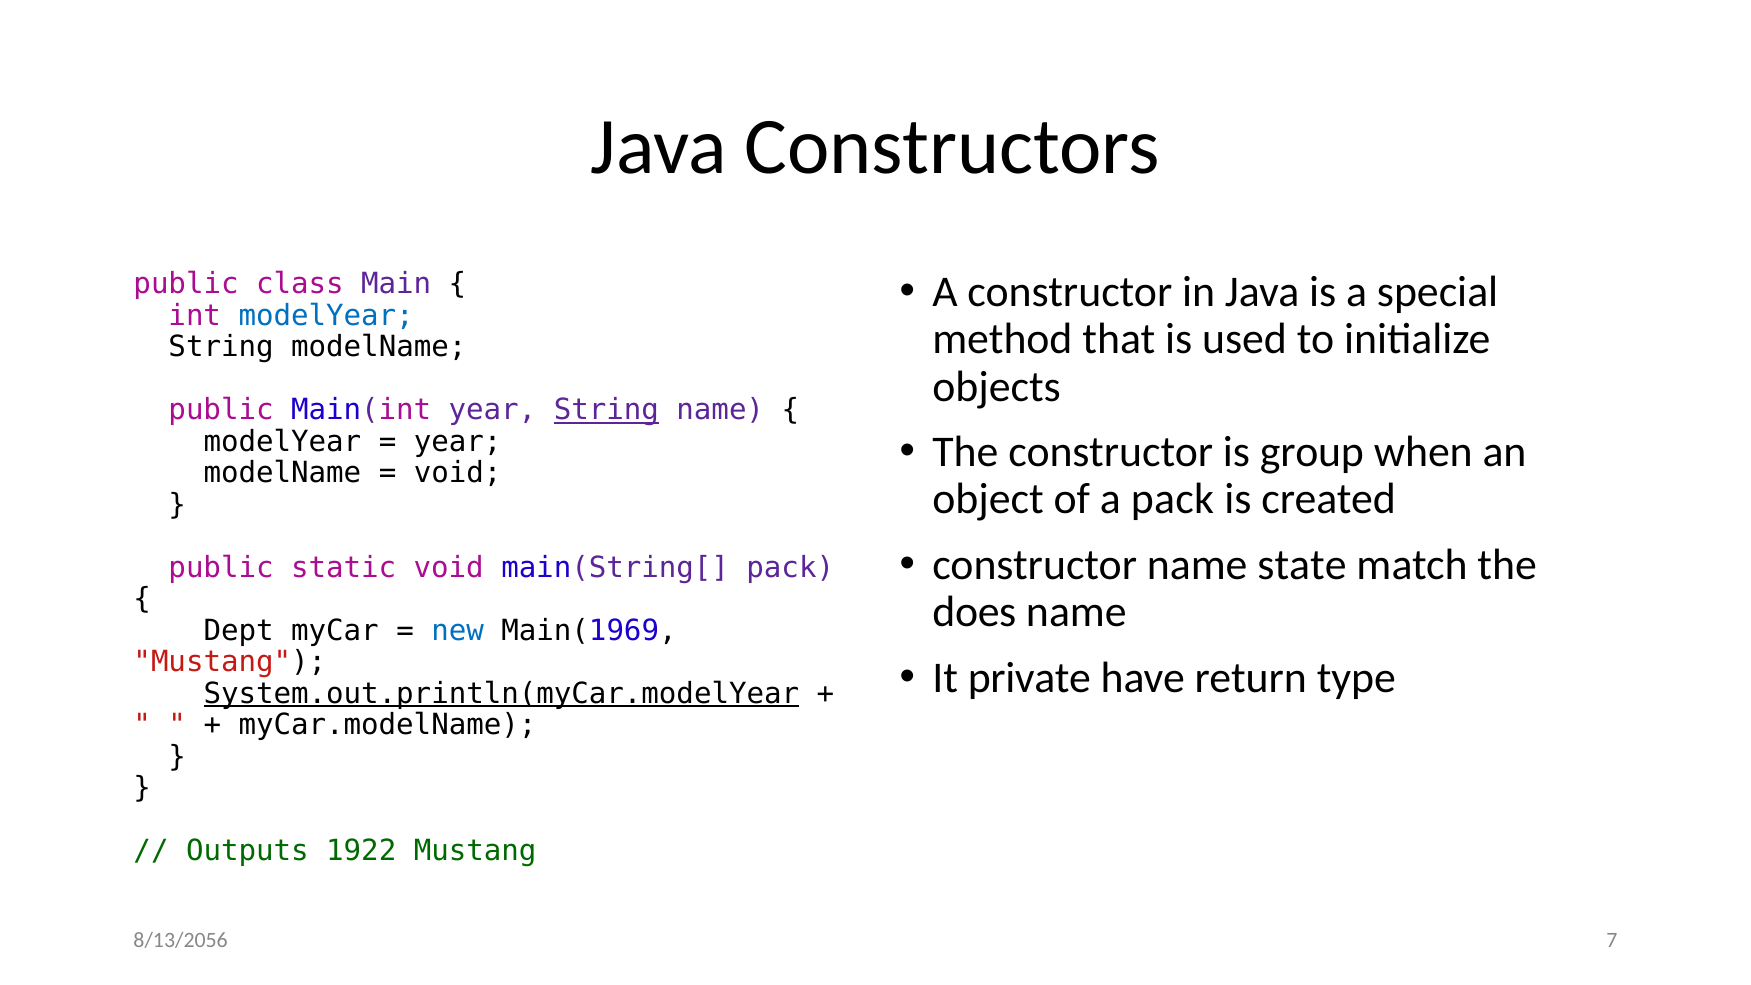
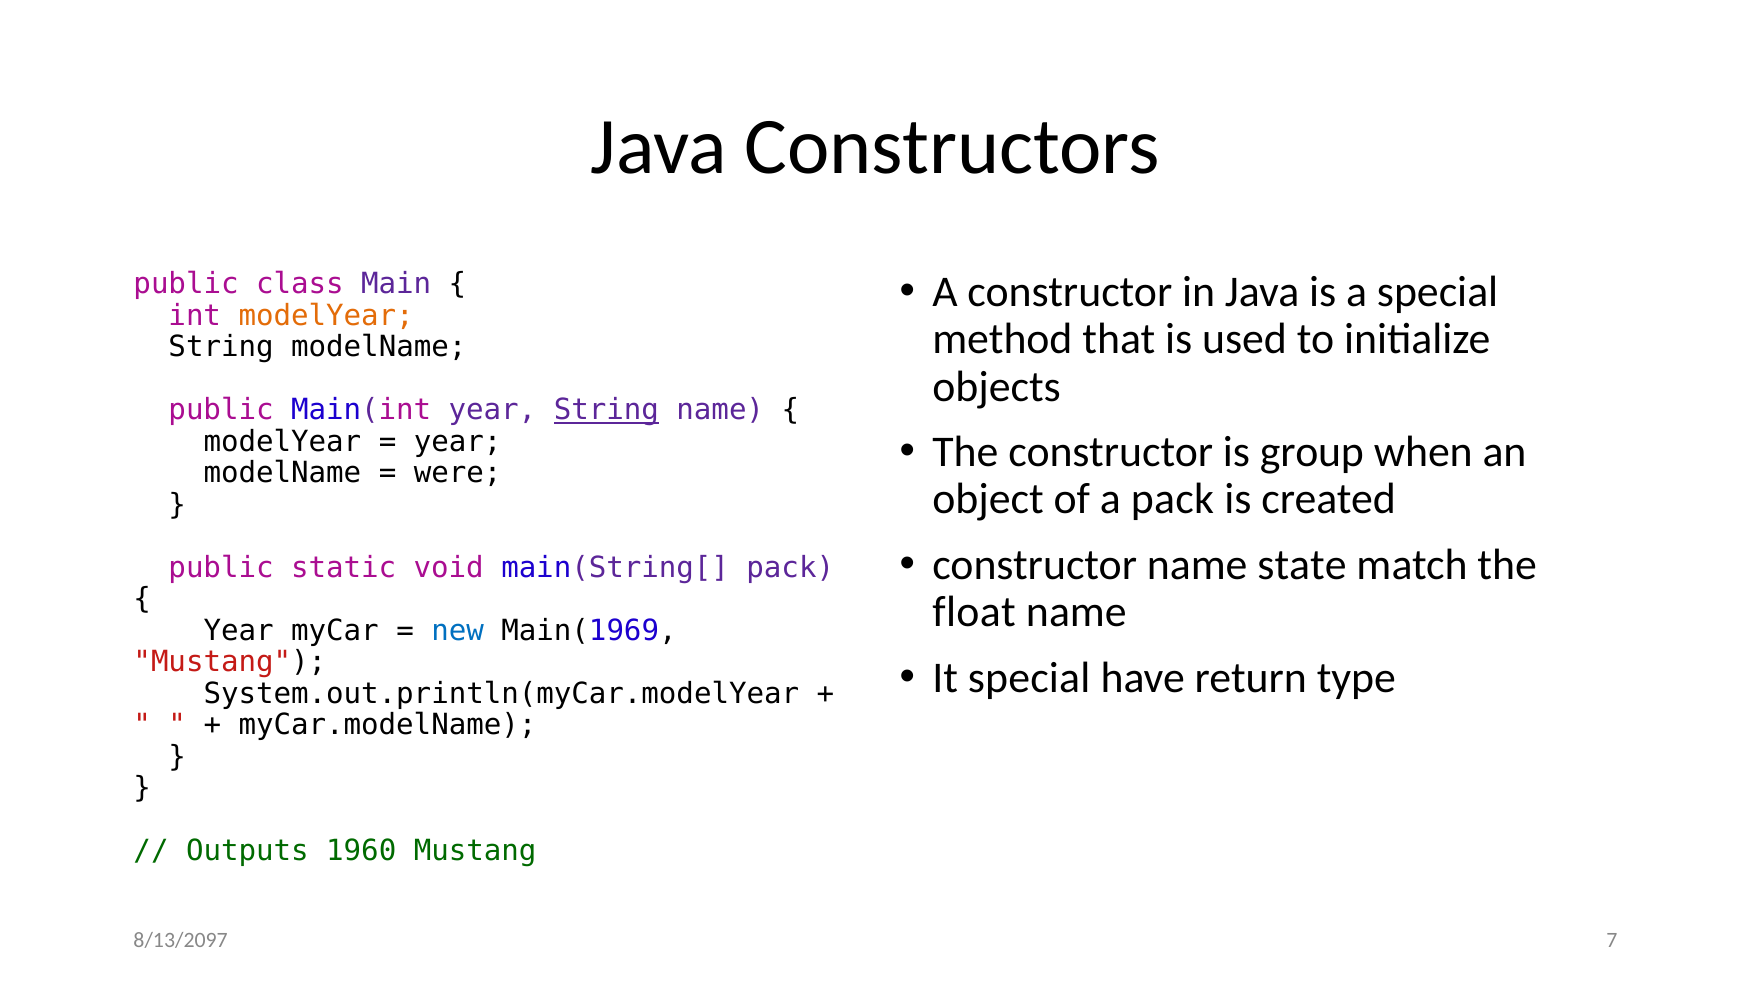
modelYear colour: blue -> orange (326, 316)
void: void -> were (458, 473)
does: does -> float (974, 612)
Dept: Dept -> Year (239, 631)
It private: private -> special (1029, 678)
System.out.println(myCar.modelYear underline: present -> none (501, 694)
1922: 1922 -> 1960 (361, 851)
8/13/2056: 8/13/2056 -> 8/13/2097 (181, 941)
